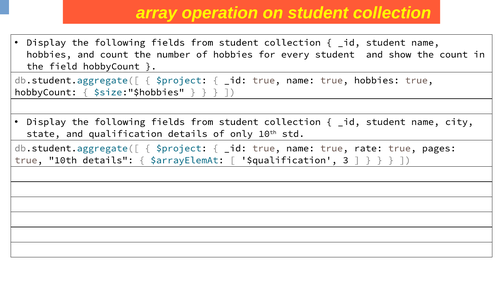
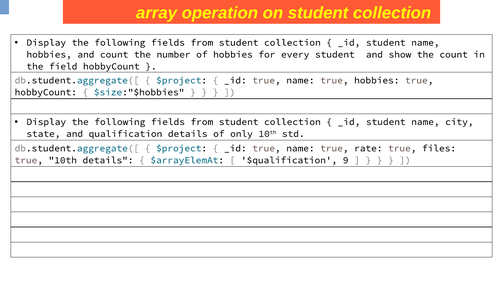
pages: pages -> files (439, 148)
3: 3 -> 9 (346, 160)
